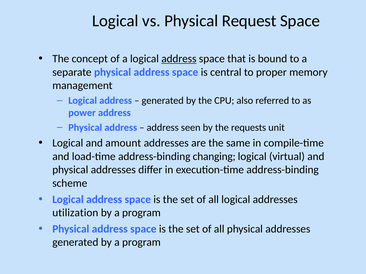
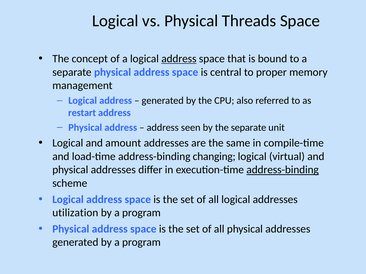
Request: Request -> Threads (249, 21)
power: power -> restart (82, 113)
the requests: requests -> separate (249, 128)
address-binding underline: none -> present (283, 170)
